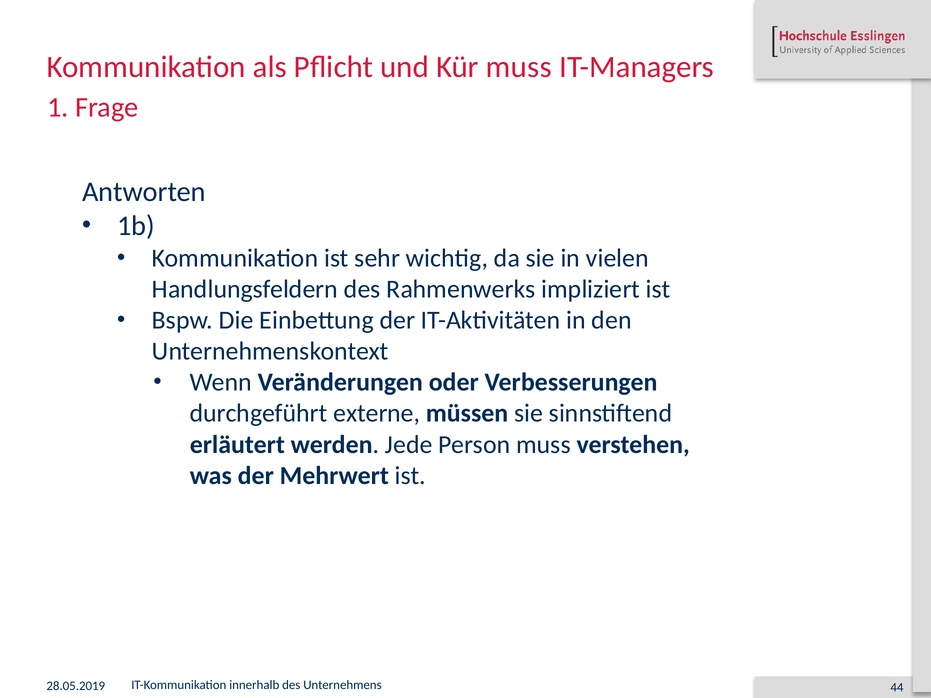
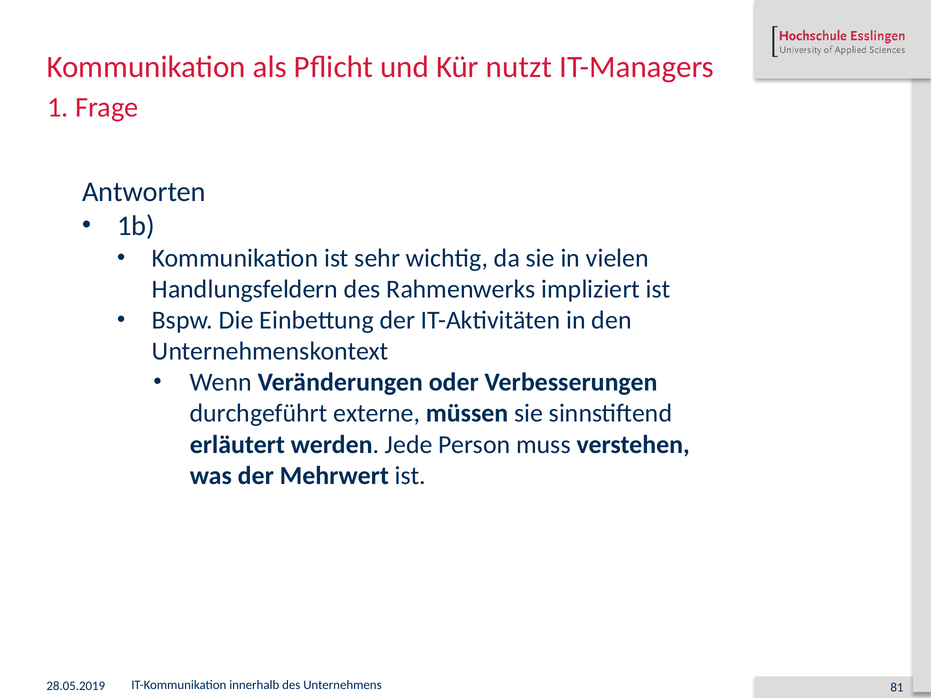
Kür muss: muss -> nutzt (519, 67)
44: 44 -> 81 (897, 688)
